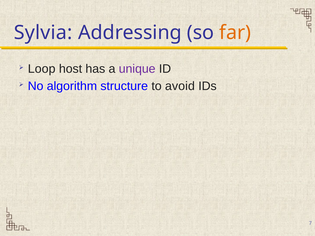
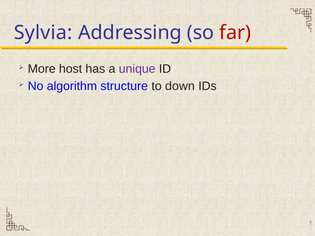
far colour: orange -> red (235, 33)
Loop: Loop -> More (42, 69)
avoid: avoid -> down (180, 86)
